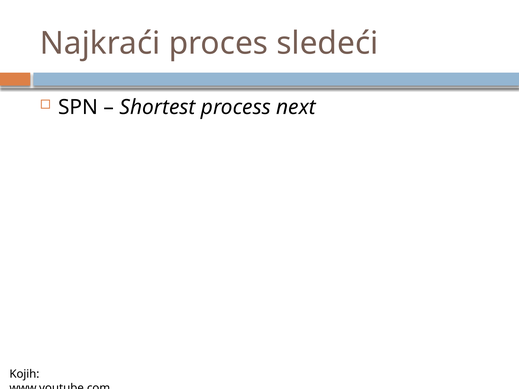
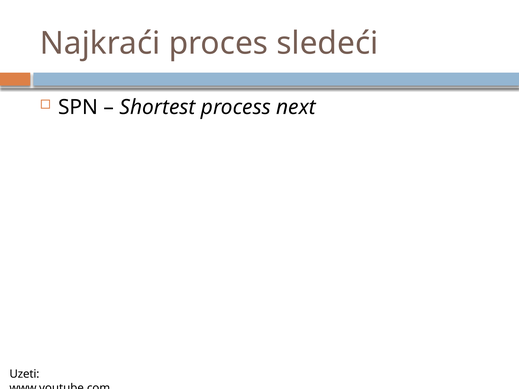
Kojih: Kojih -> Uzeti (24, 374)
